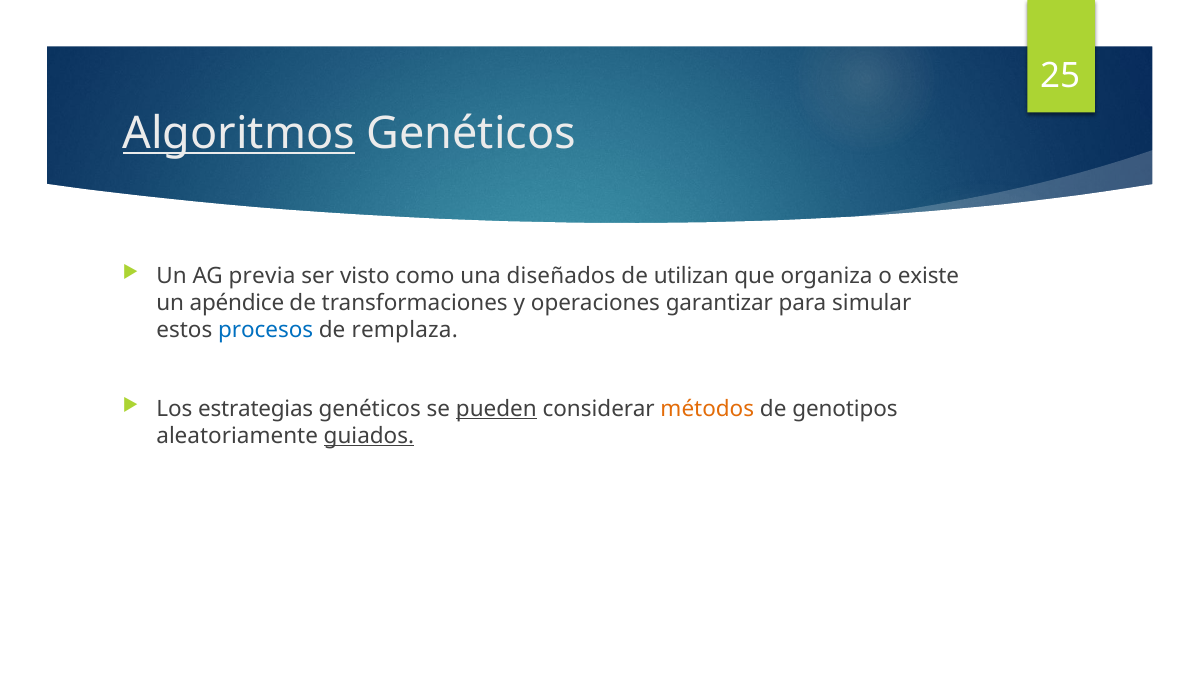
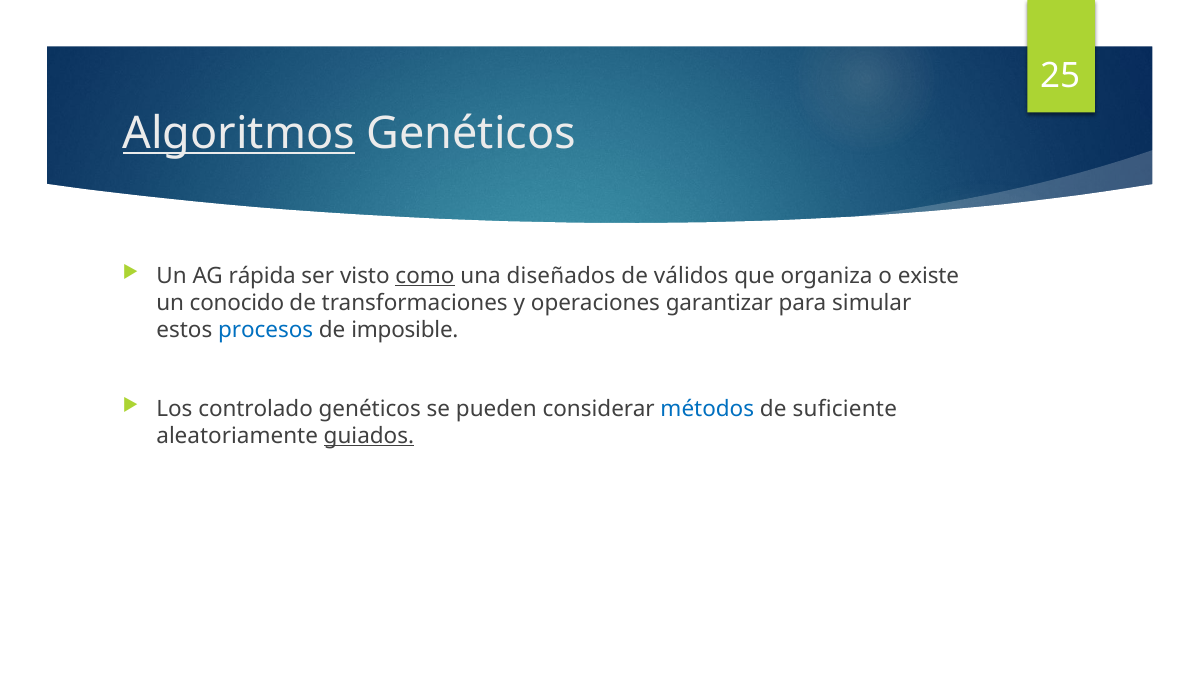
previa: previa -> rápida (262, 276)
como underline: none -> present (425, 276)
utilizan: utilizan -> válidos (691, 276)
apéndice: apéndice -> conocido (237, 303)
remplaza: remplaza -> imposible (405, 330)
estrategias: estrategias -> controlado (256, 409)
pueden underline: present -> none (496, 409)
métodos colour: orange -> blue (707, 409)
genotipos: genotipos -> suficiente (845, 409)
